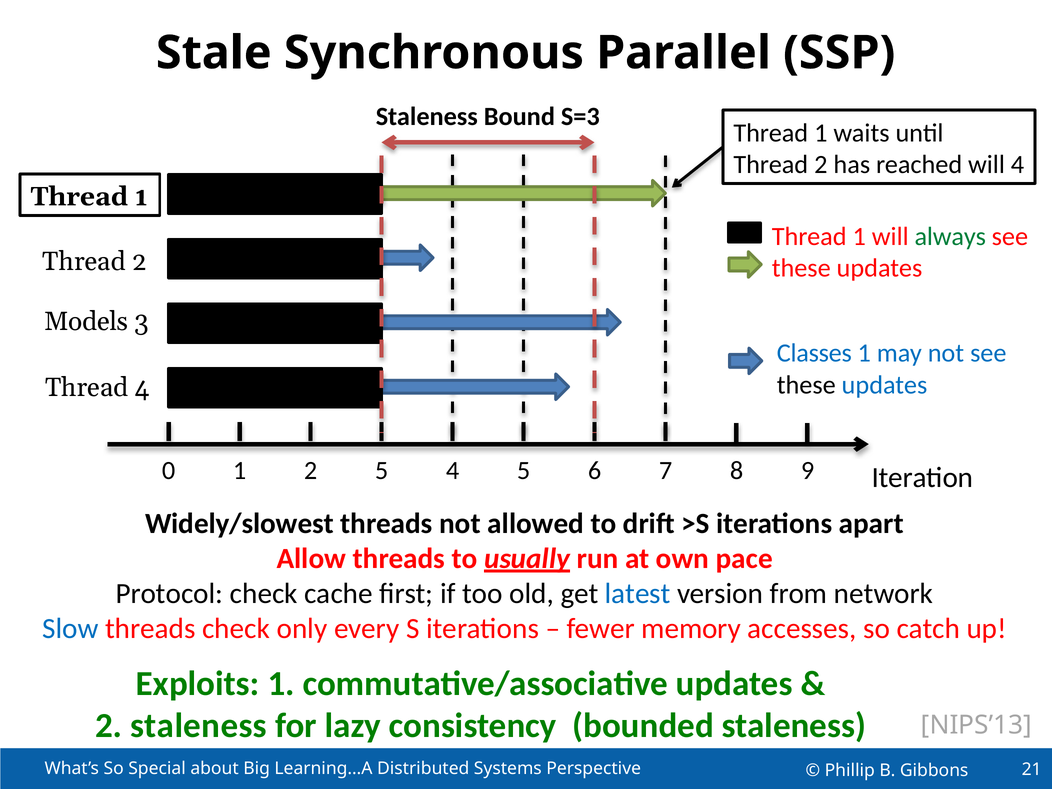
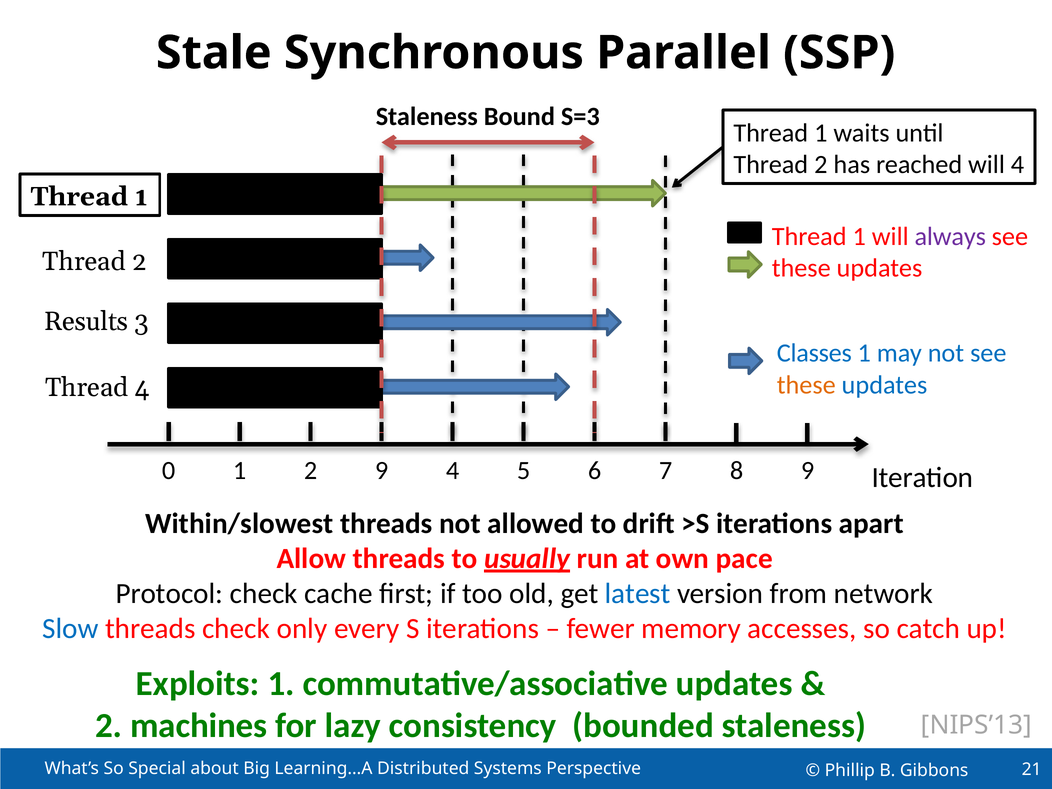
always colour: green -> purple (950, 237)
Models: Models -> Results (86, 322)
these colour: black -> orange (806, 385)
2 5: 5 -> 9 (382, 470)
Widely/slowest: Widely/slowest -> Within/slowest (239, 523)
2 staleness: staleness -> machines (199, 726)
